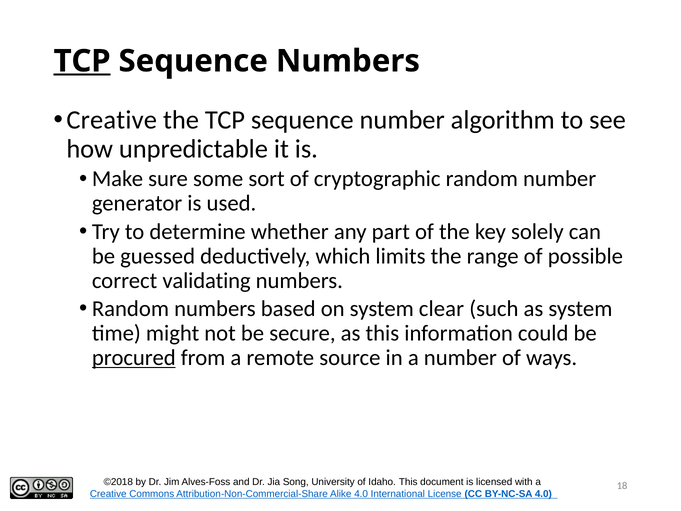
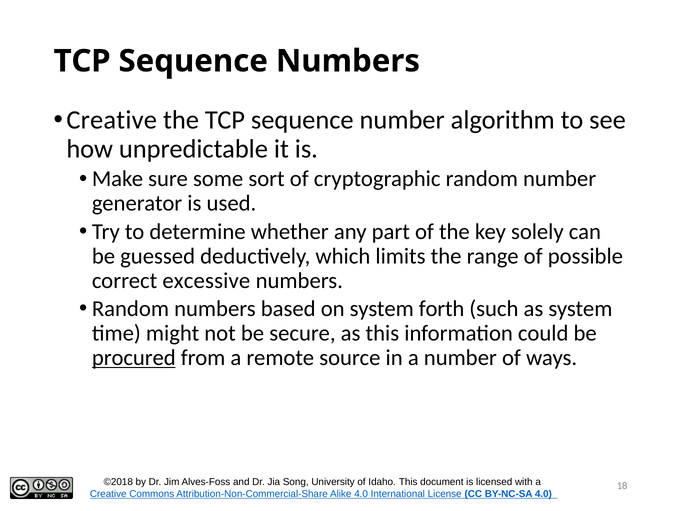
TCP underline: present -> none (82, 61)
validating: validating -> excessive (206, 280)
clear: clear -> forth (442, 309)
